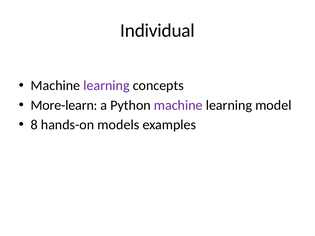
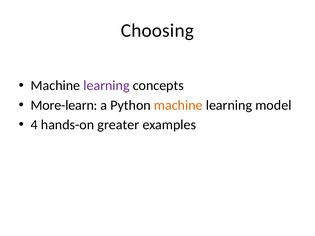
Individual: Individual -> Choosing (157, 30)
machine colour: purple -> orange (178, 105)
8: 8 -> 4 (34, 125)
models: models -> greater (118, 125)
